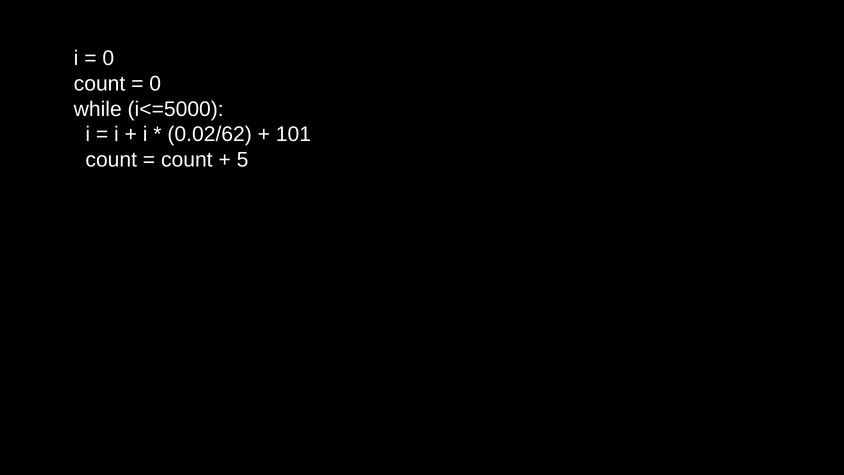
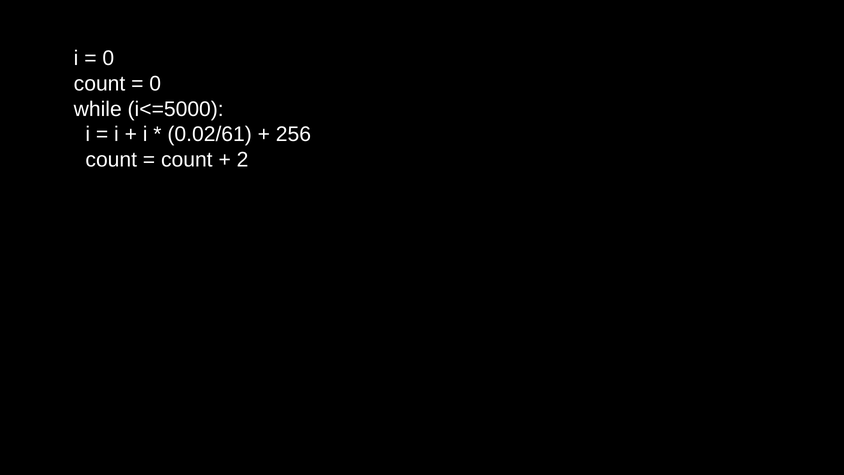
0.02/62: 0.02/62 -> 0.02/61 (210, 134)
101: 101 -> 256 (293, 134)
5: 5 -> 2 (243, 160)
